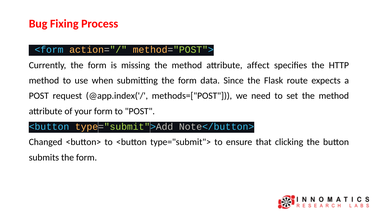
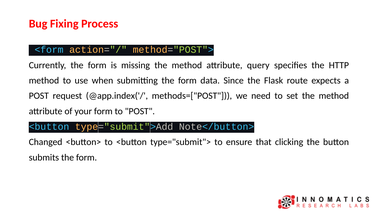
affect: affect -> query (258, 65)
